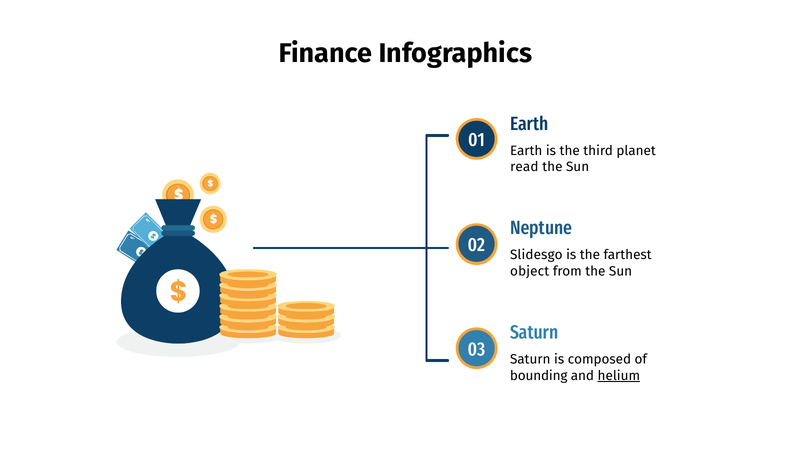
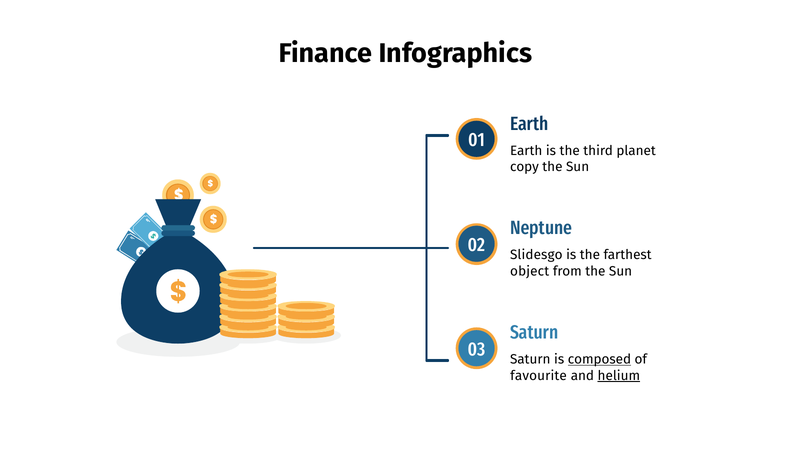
read: read -> copy (524, 167)
composed underline: none -> present (599, 360)
bounding: bounding -> favourite (539, 376)
